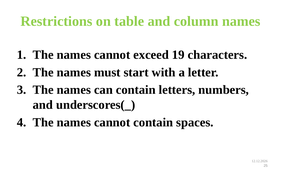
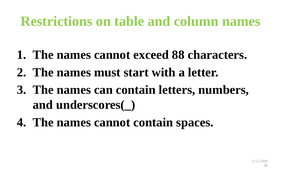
19: 19 -> 88 (178, 55)
